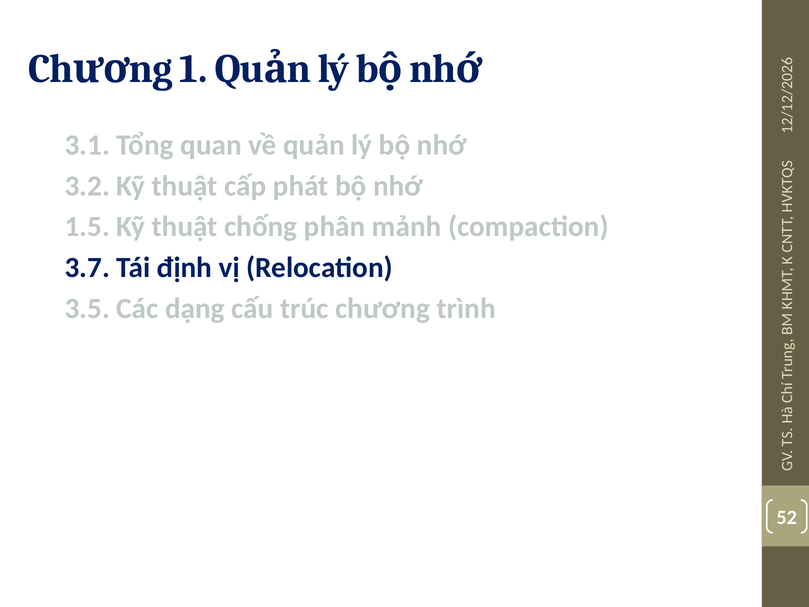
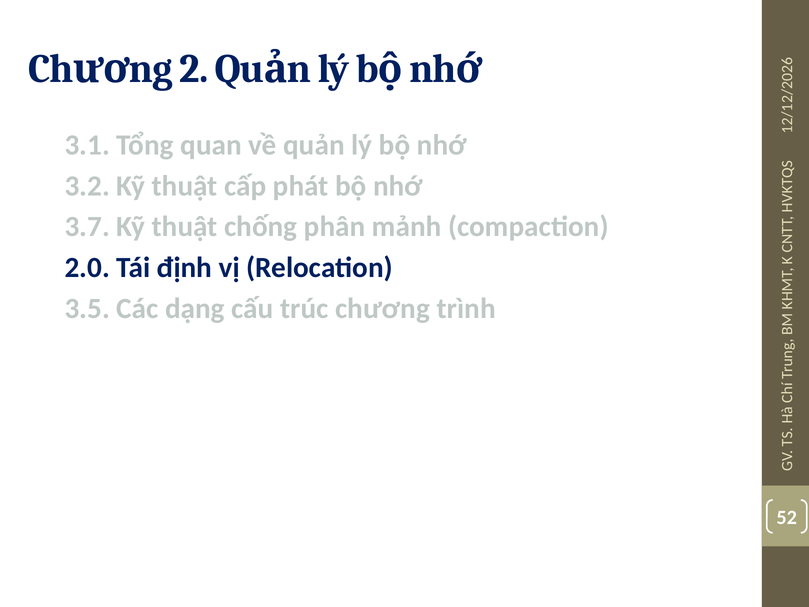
1: 1 -> 2 (194, 69)
1.5: 1.5 -> 3.7 (87, 227)
3.7: 3.7 -> 2.0 (87, 268)
